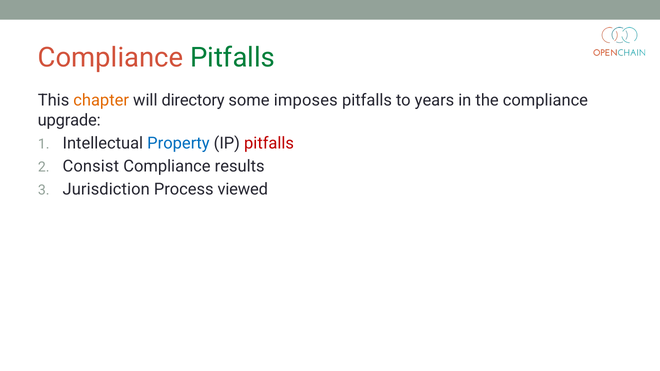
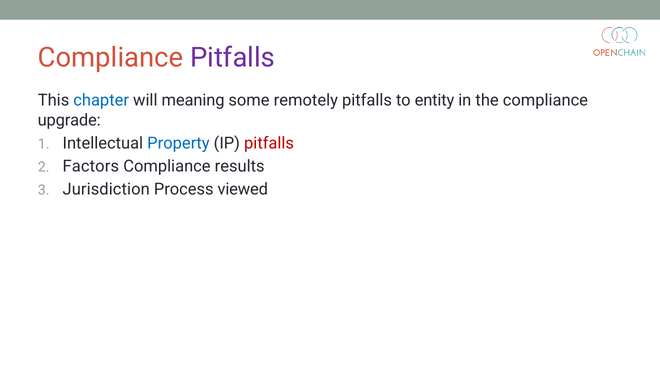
Pitfalls colour: green -> purple (232, 58)
chapter colour: orange -> blue (101, 101)
directory: directory -> meaning (193, 101)
imposes: imposes -> remotely (306, 101)
years: years -> entity (435, 101)
Consist: Consist -> Factors (91, 167)
